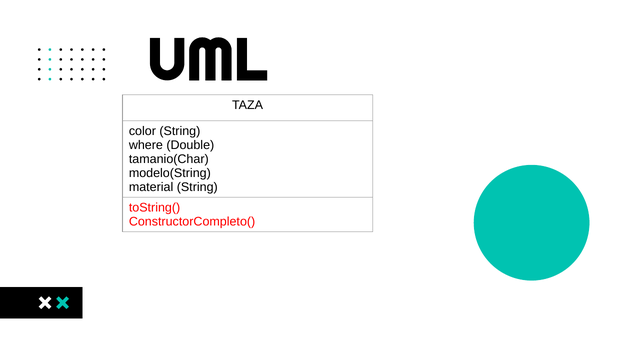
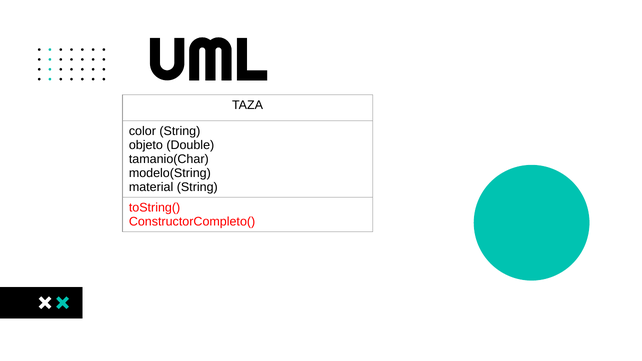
where: where -> objeto (146, 145)
